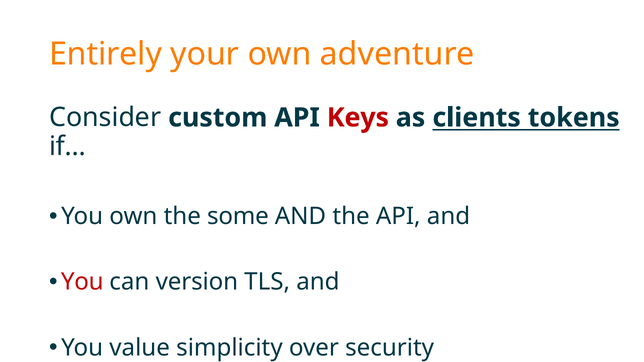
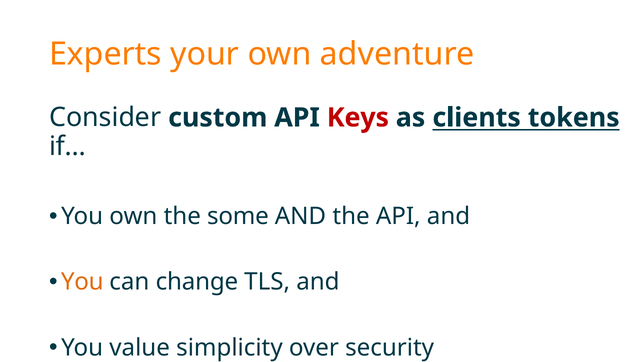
Entirely: Entirely -> Experts (105, 54)
You colour: red -> orange (82, 282)
version: version -> change (197, 282)
